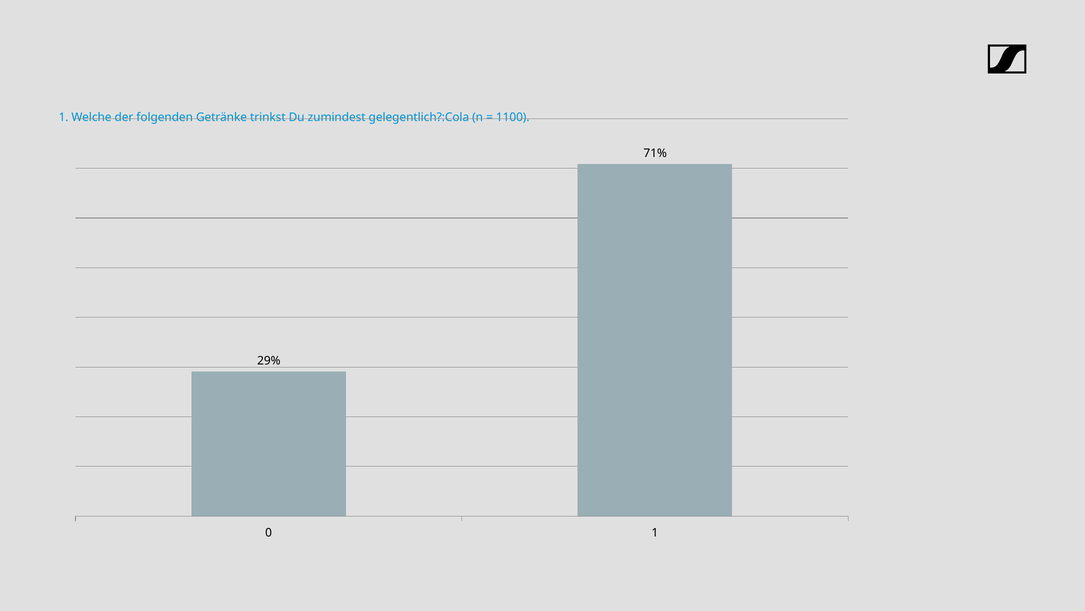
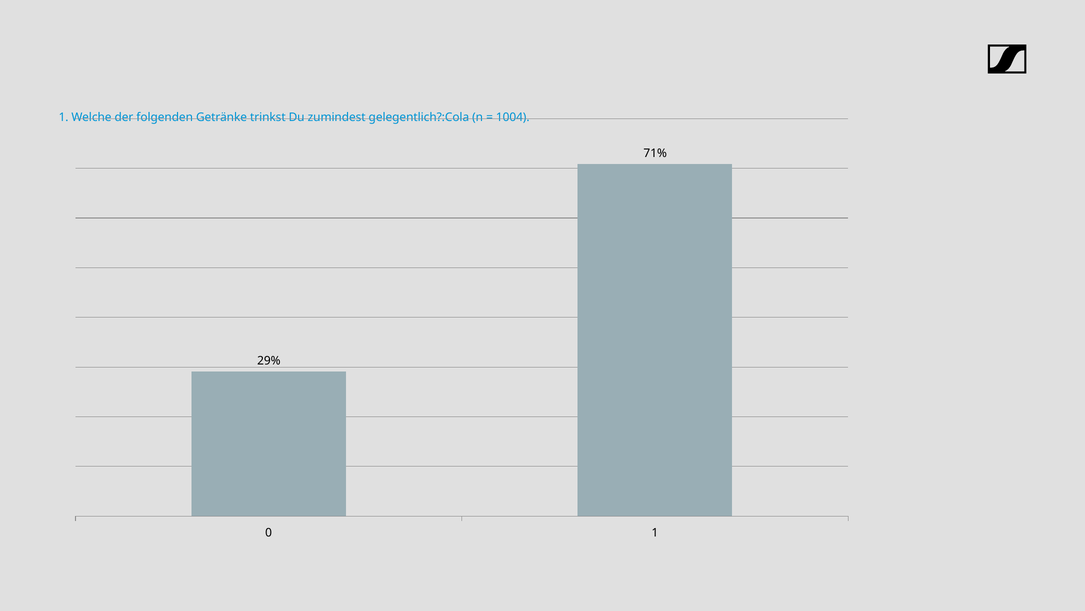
1100: 1100 -> 1004 (513, 117)
